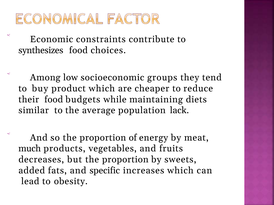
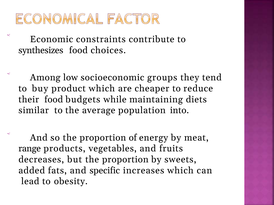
lack: lack -> into (179, 111)
much: much -> range (30, 149)
